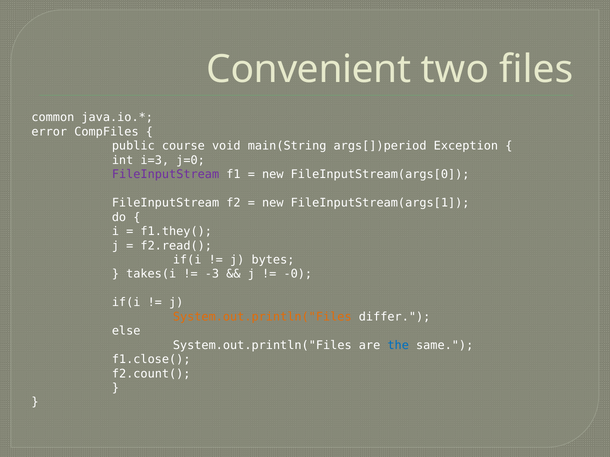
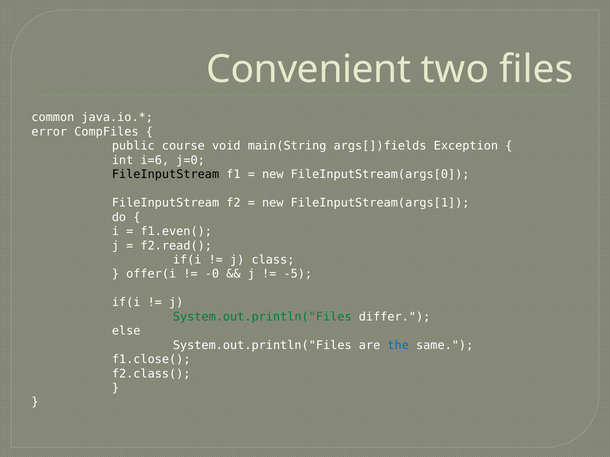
args[])period: args[])period -> args[])fields (380, 146)
i=3: i=3 -> i=6 (155, 160)
FileInputStream colour: purple -> black (166, 175)
f1.they(: f1.they( -> f1.even( (176, 232)
bytes: bytes -> class (273, 260)
takes(i: takes(i -> offer(i (151, 274)
-3: -3 -> -0 (212, 274)
-0: -0 -> -5 (298, 274)
System.out.println("Files colour: orange -> green (262, 317)
f2.count(: f2.count( -> f2.class( (151, 374)
